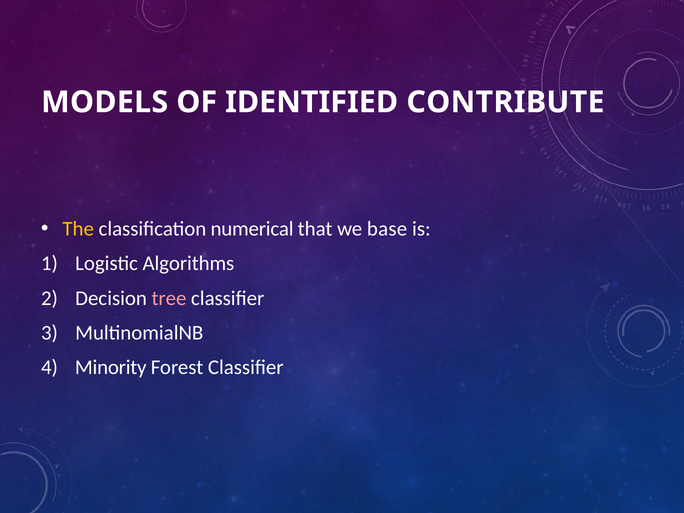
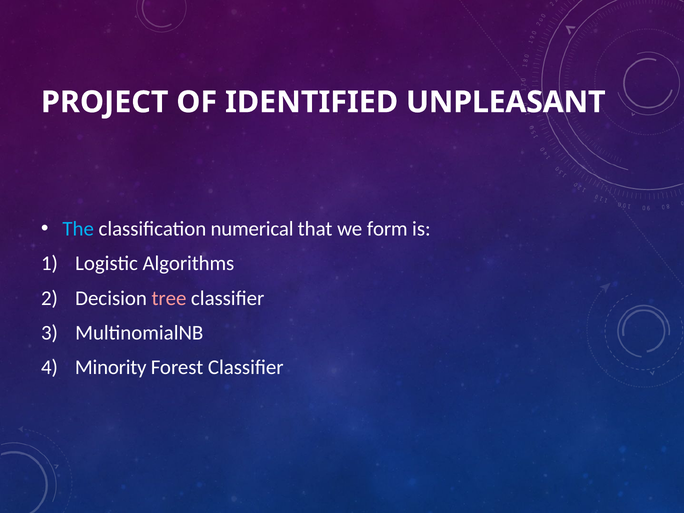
MODELS: MODELS -> PROJECT (105, 102)
CONTRIBUTE: CONTRIBUTE -> UNPLEASANT (506, 102)
The colour: yellow -> light blue (78, 229)
base: base -> form (387, 229)
